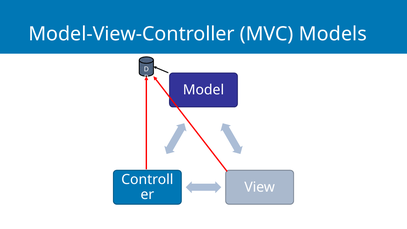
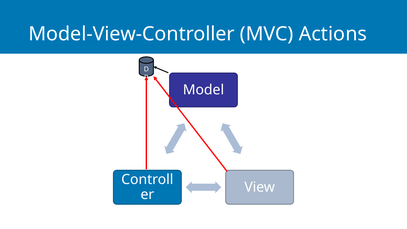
Models: Models -> Actions (333, 34)
